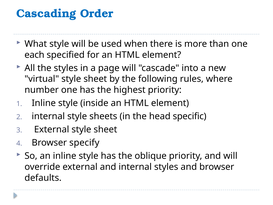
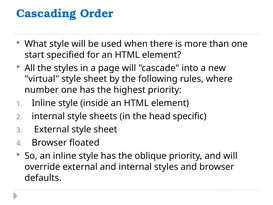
each: each -> start (34, 55)
specify: specify -> floated (84, 143)
